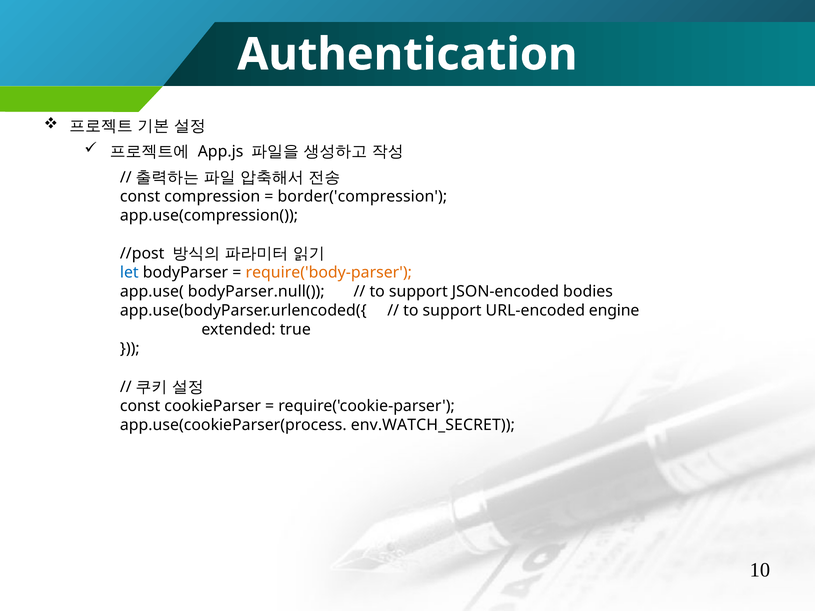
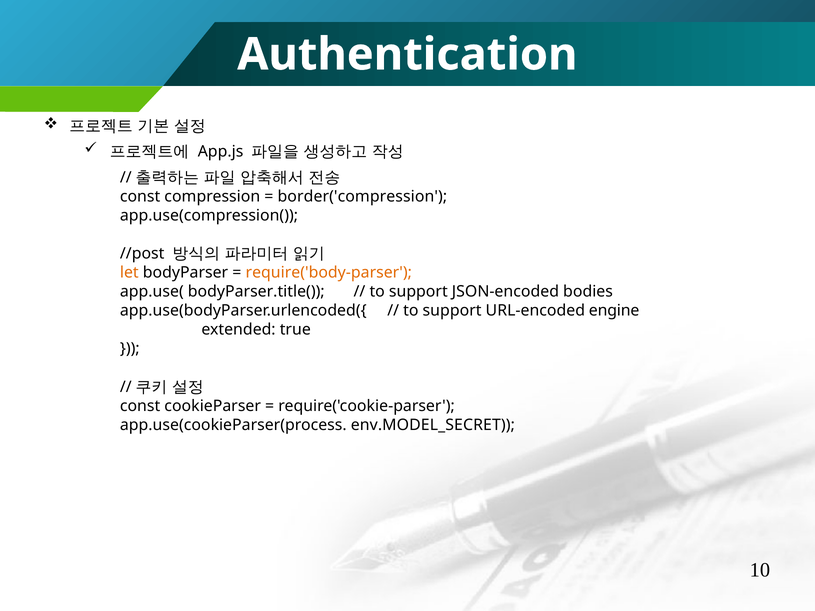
let colour: blue -> orange (129, 273)
bodyParser.null(: bodyParser.null( -> bodyParser.title( (256, 292)
env.WATCH_SECRET: env.WATCH_SECRET -> env.MODEL_SECRET (433, 425)
